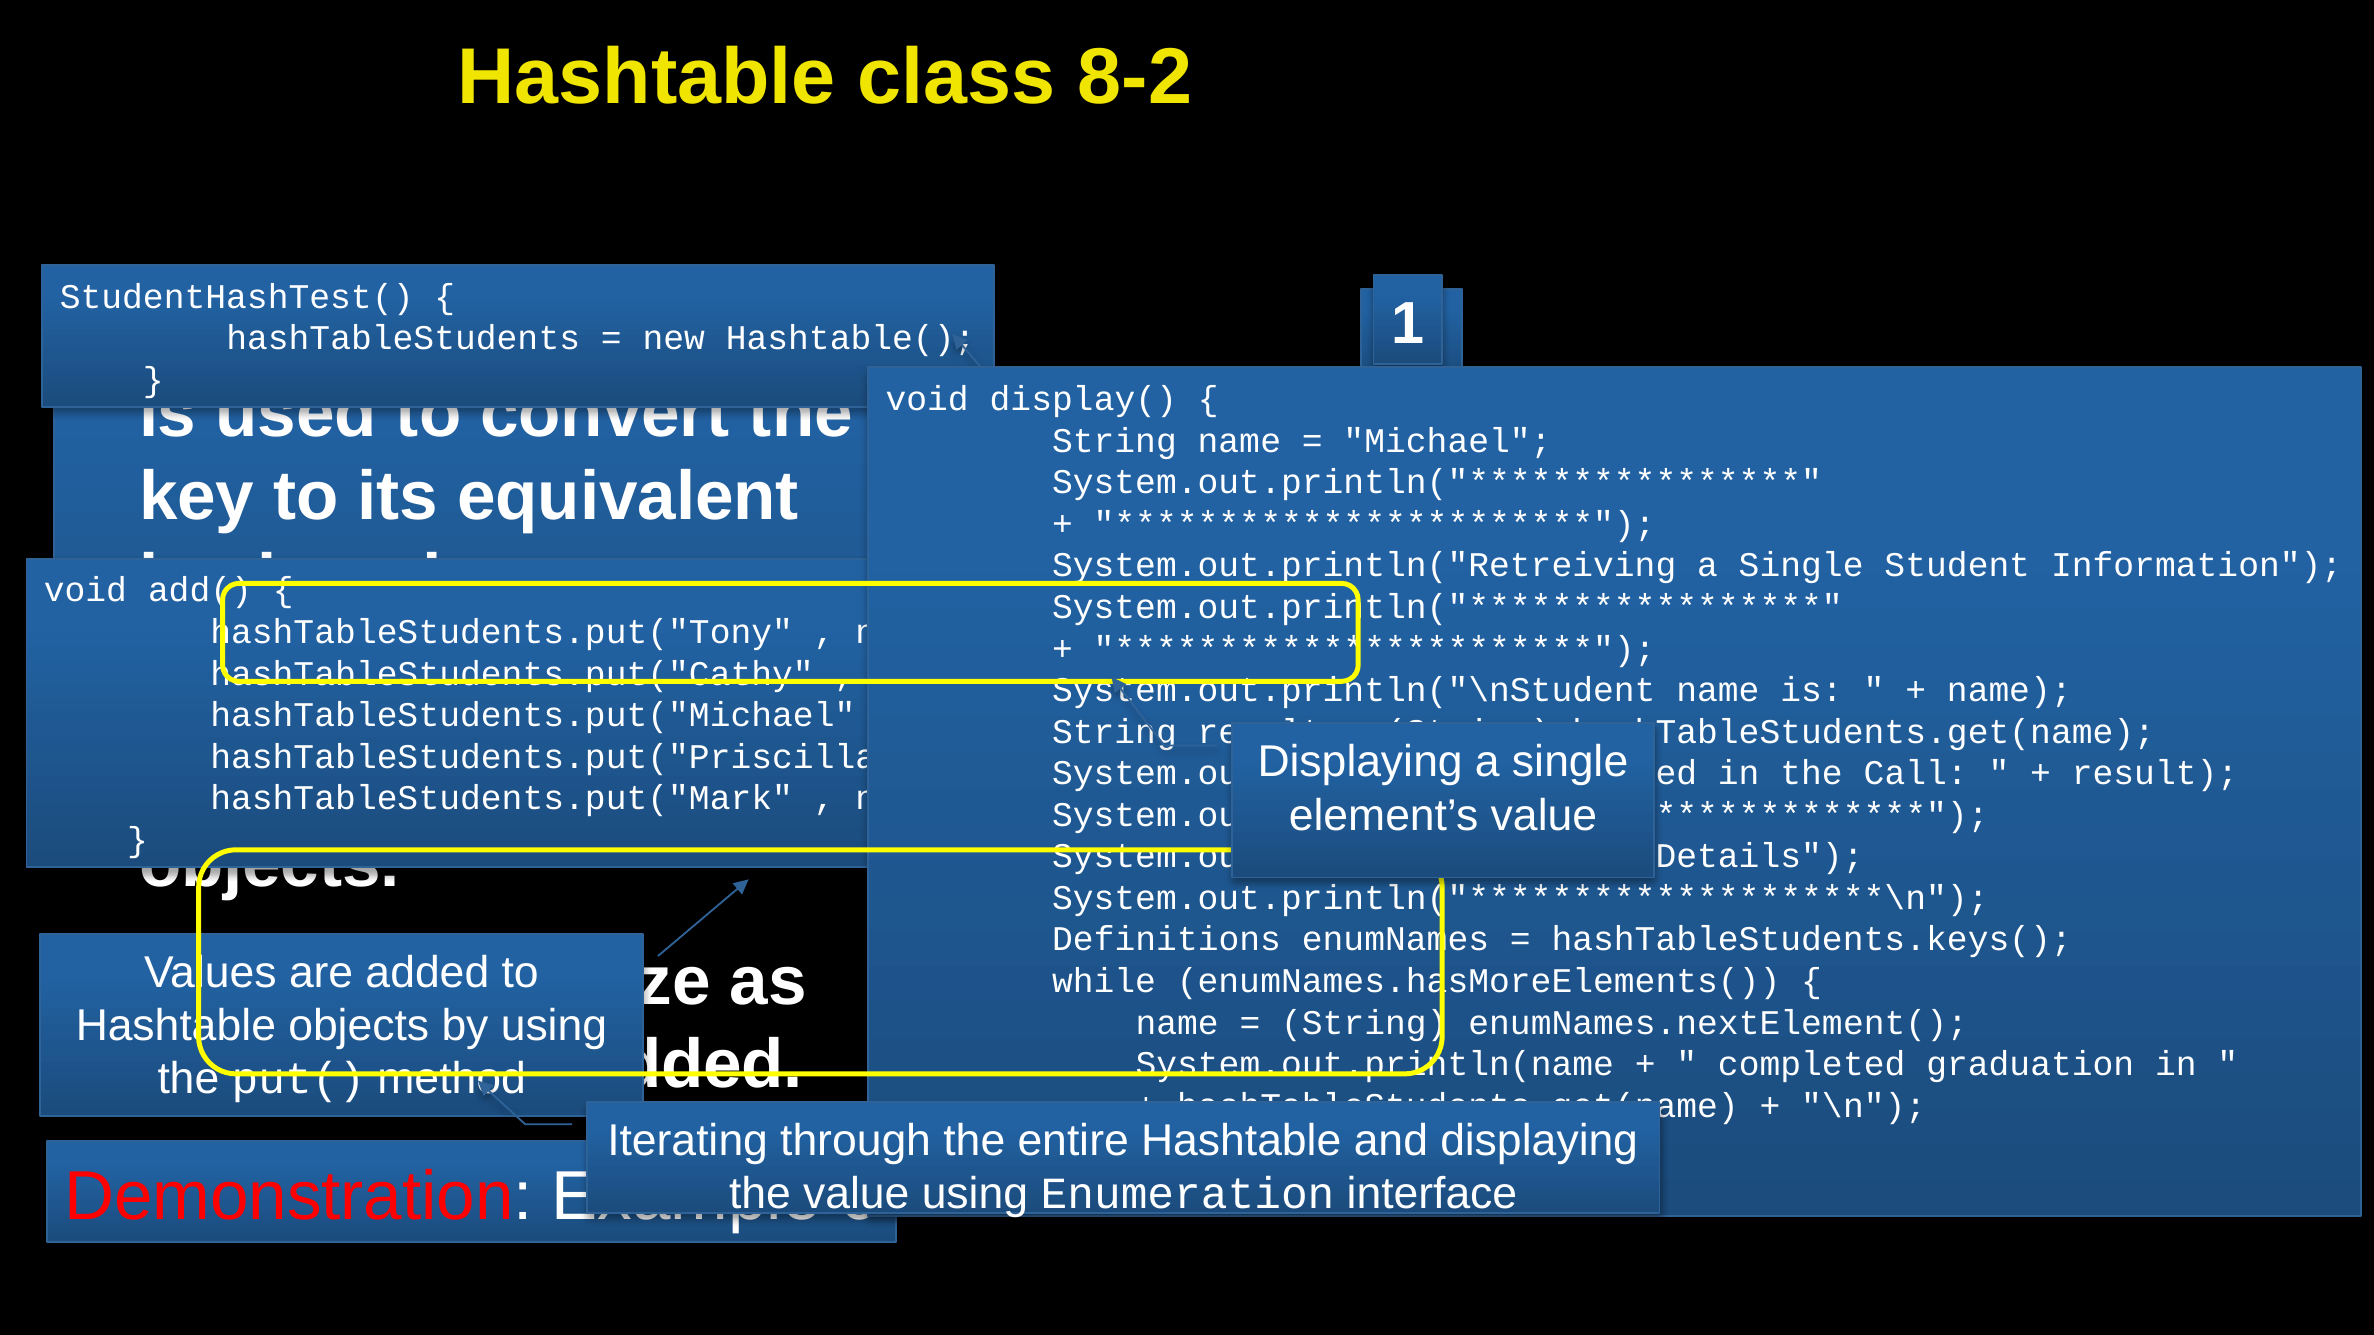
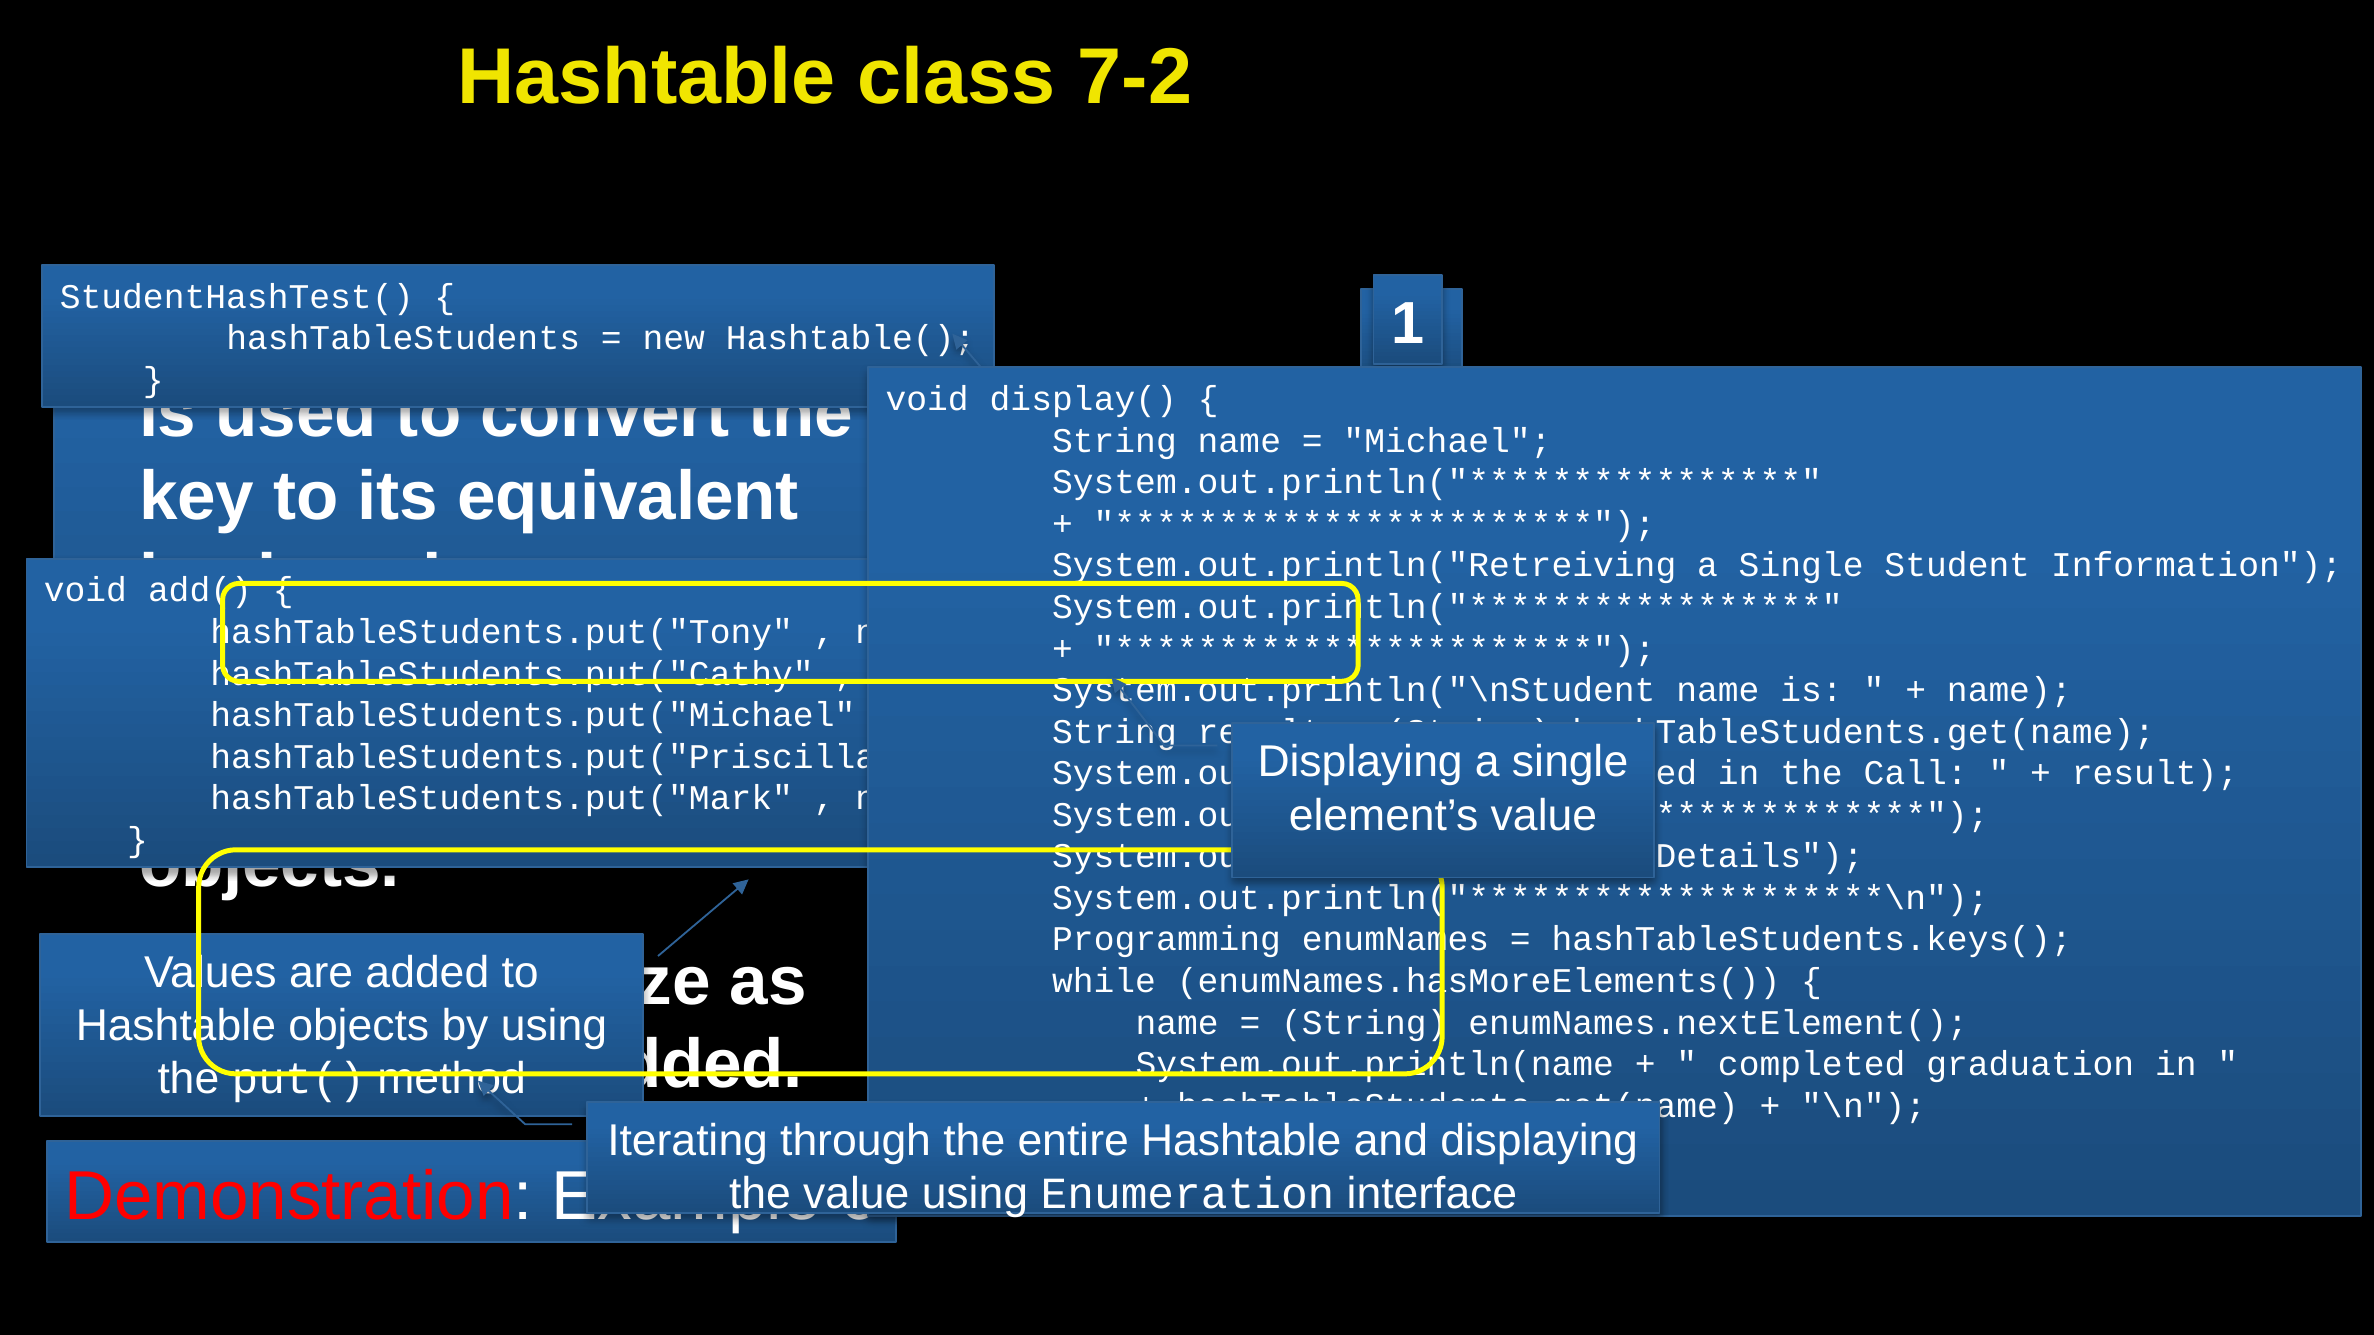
8-2: 8-2 -> 7-2 (1135, 77)
Definitions: Definitions -> Programming (1167, 940)
